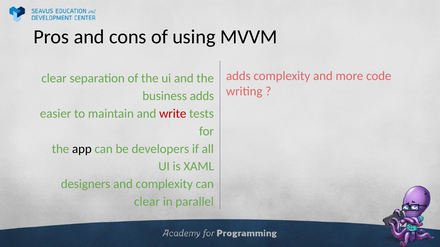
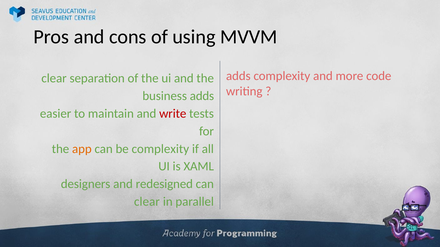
app colour: black -> orange (82, 149)
be developers: developers -> complexity (160, 149)
and complexity: complexity -> redesigned (164, 184)
